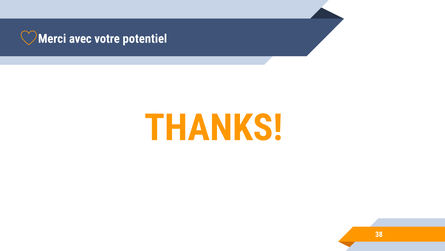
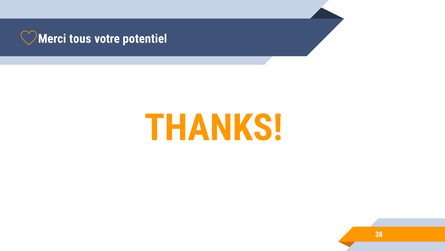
avec: avec -> tous (80, 39)
